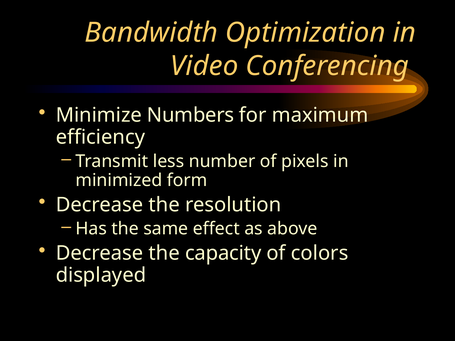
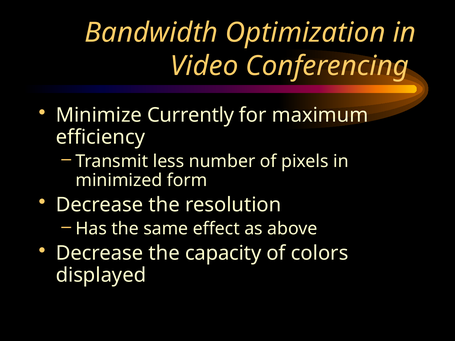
Numbers: Numbers -> Currently (191, 115)
